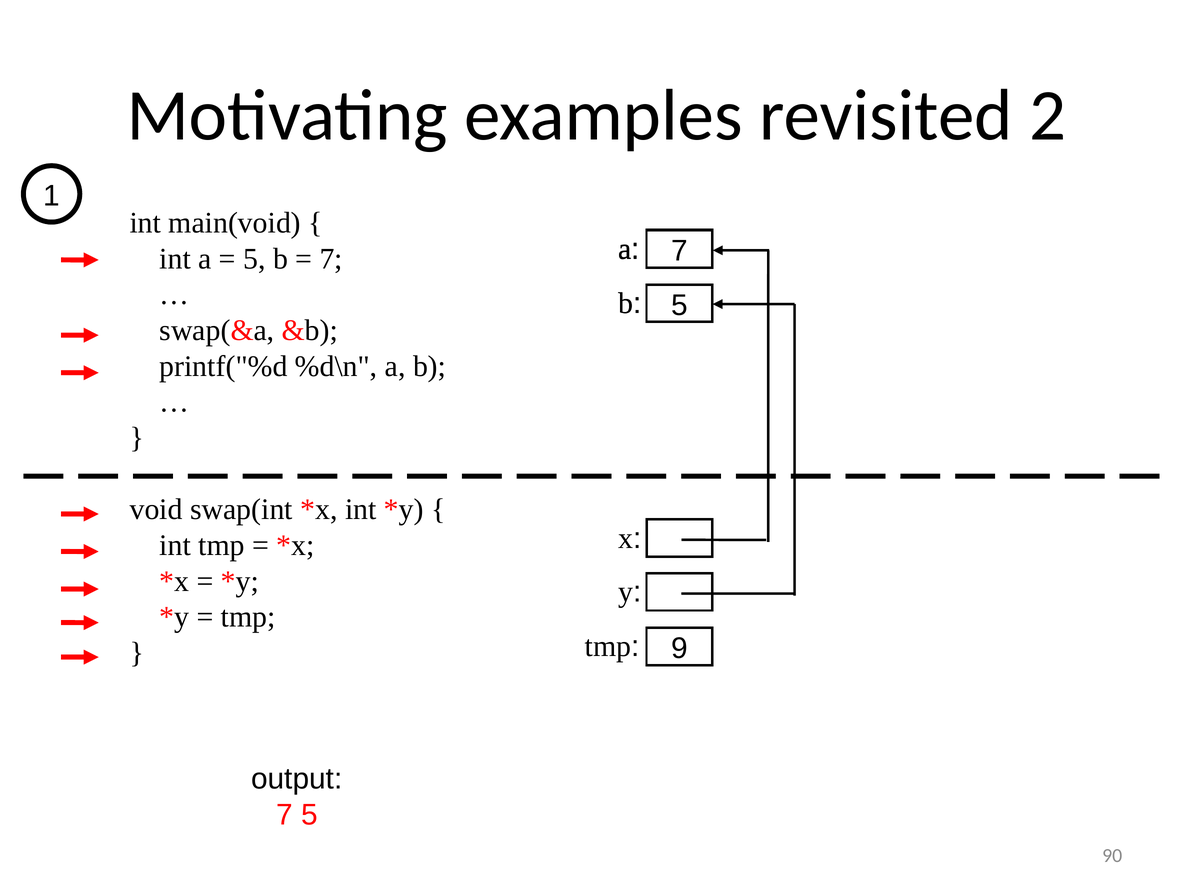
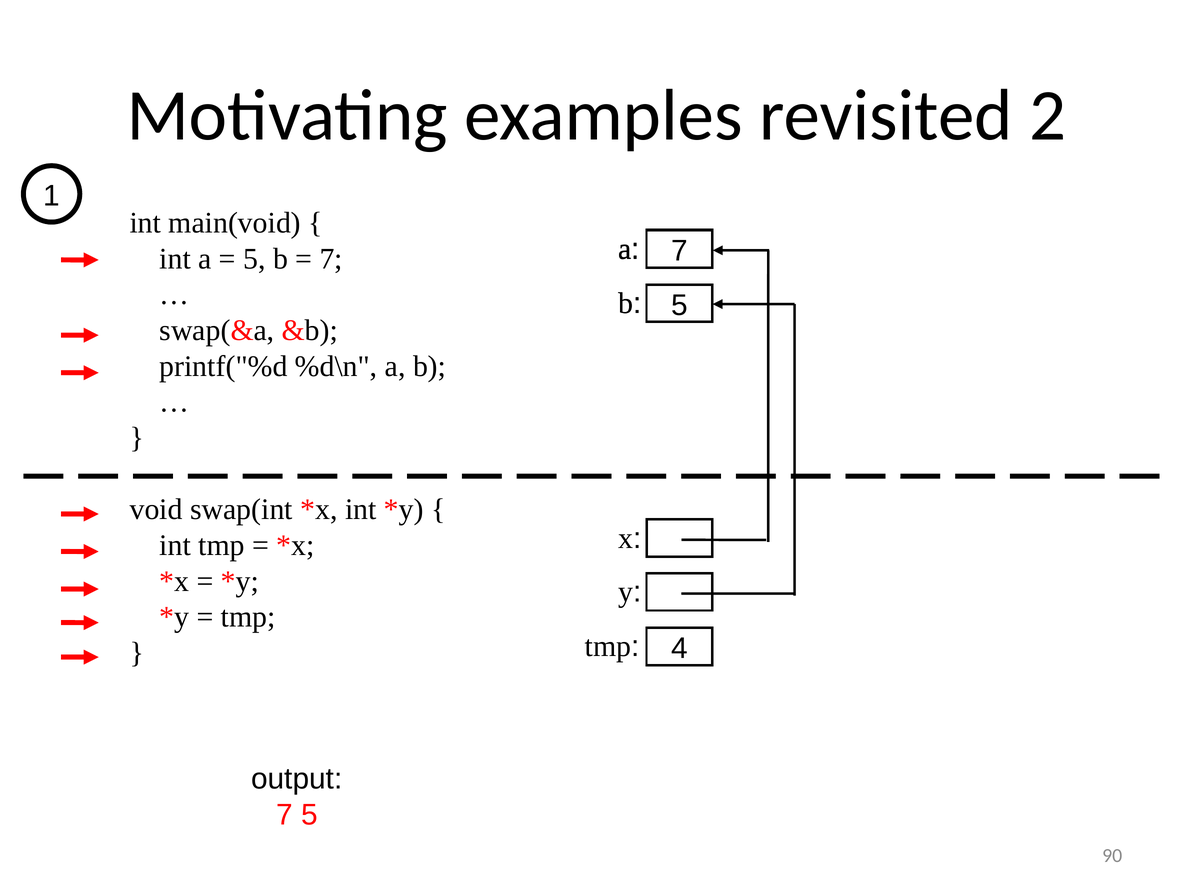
9: 9 -> 4 (679, 648)
